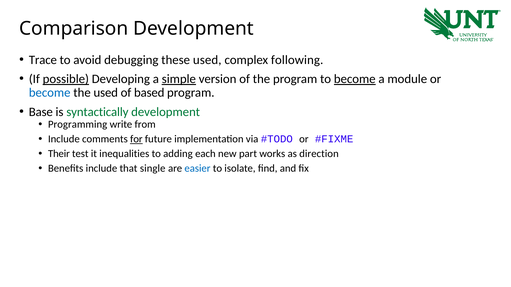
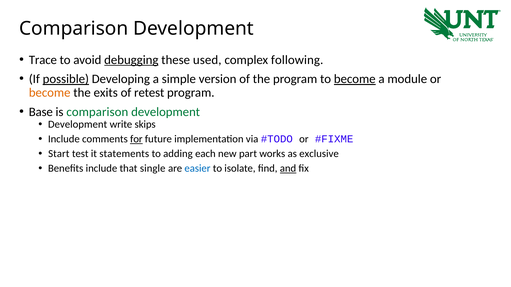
debugging underline: none -> present (131, 60)
simple underline: present -> none (179, 79)
become colour: blue -> orange (50, 93)
the used: used -> exits (106, 93)
based: based -> retest (149, 93)
is syntactically: syntactically -> comparison (97, 112)
Programming: Programming -> Development (78, 125)
from: from -> skips (145, 125)
Their: Their -> Start (59, 154)
inequalities: inequalities -> statements (124, 154)
direction: direction -> exclusive (319, 154)
and underline: none -> present (288, 169)
